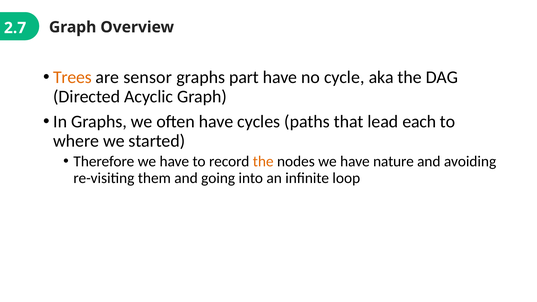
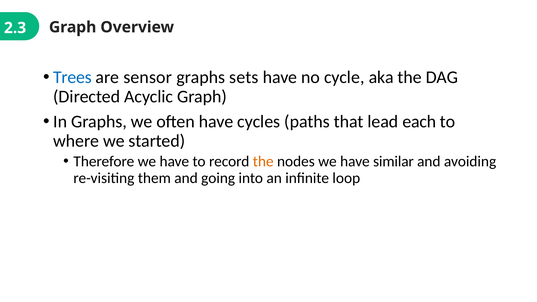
2.7: 2.7 -> 2.3 (15, 28)
Trees colour: orange -> blue (72, 77)
part: part -> sets (244, 77)
nature: nature -> similar (393, 162)
